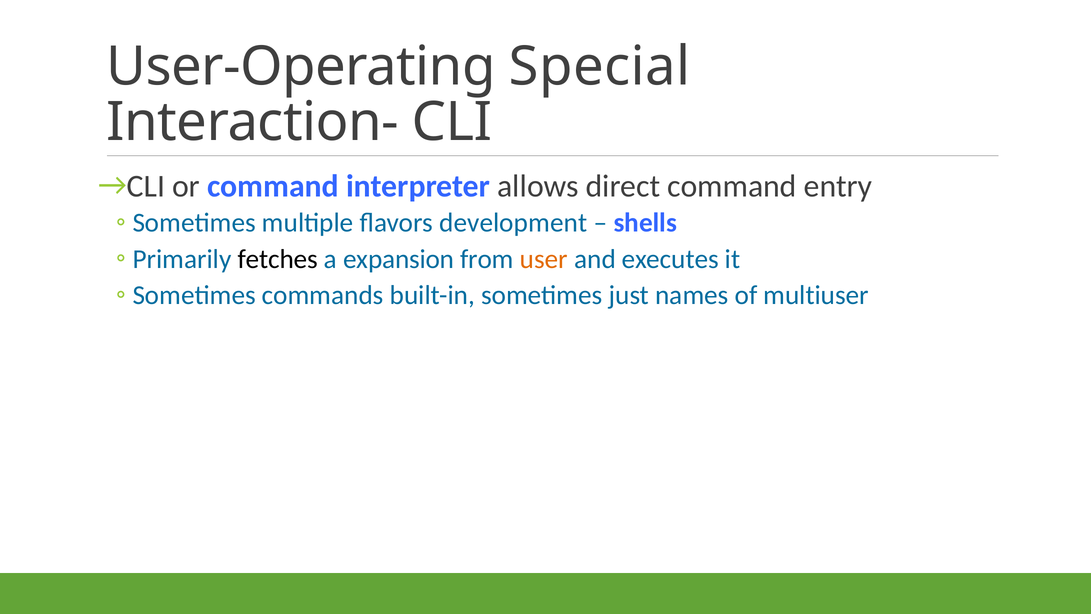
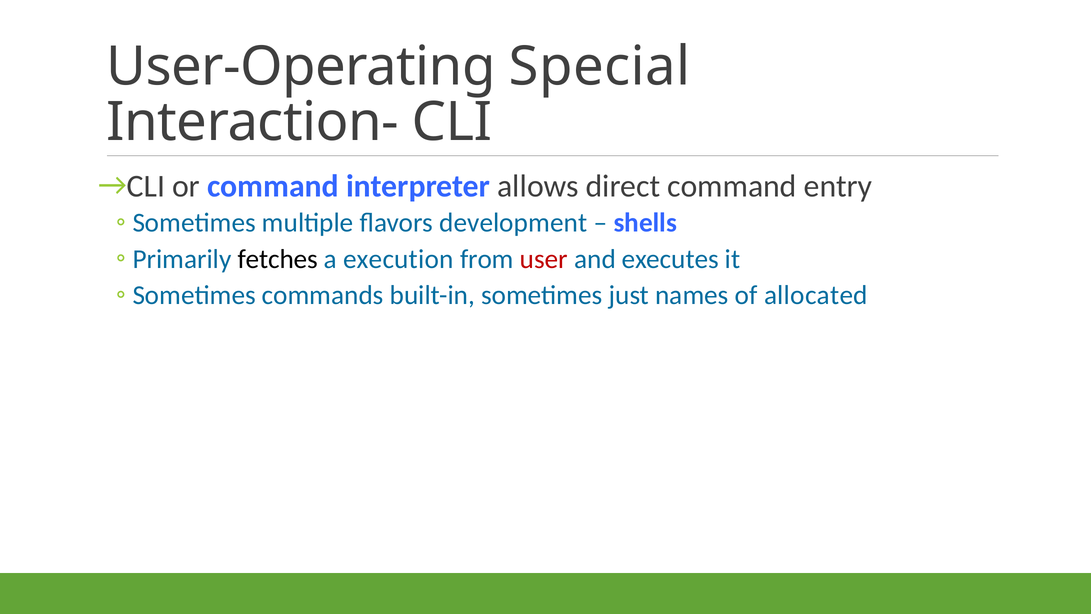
expansion: expansion -> execution (398, 259)
user colour: orange -> red (544, 259)
multiuser: multiuser -> allocated (816, 295)
